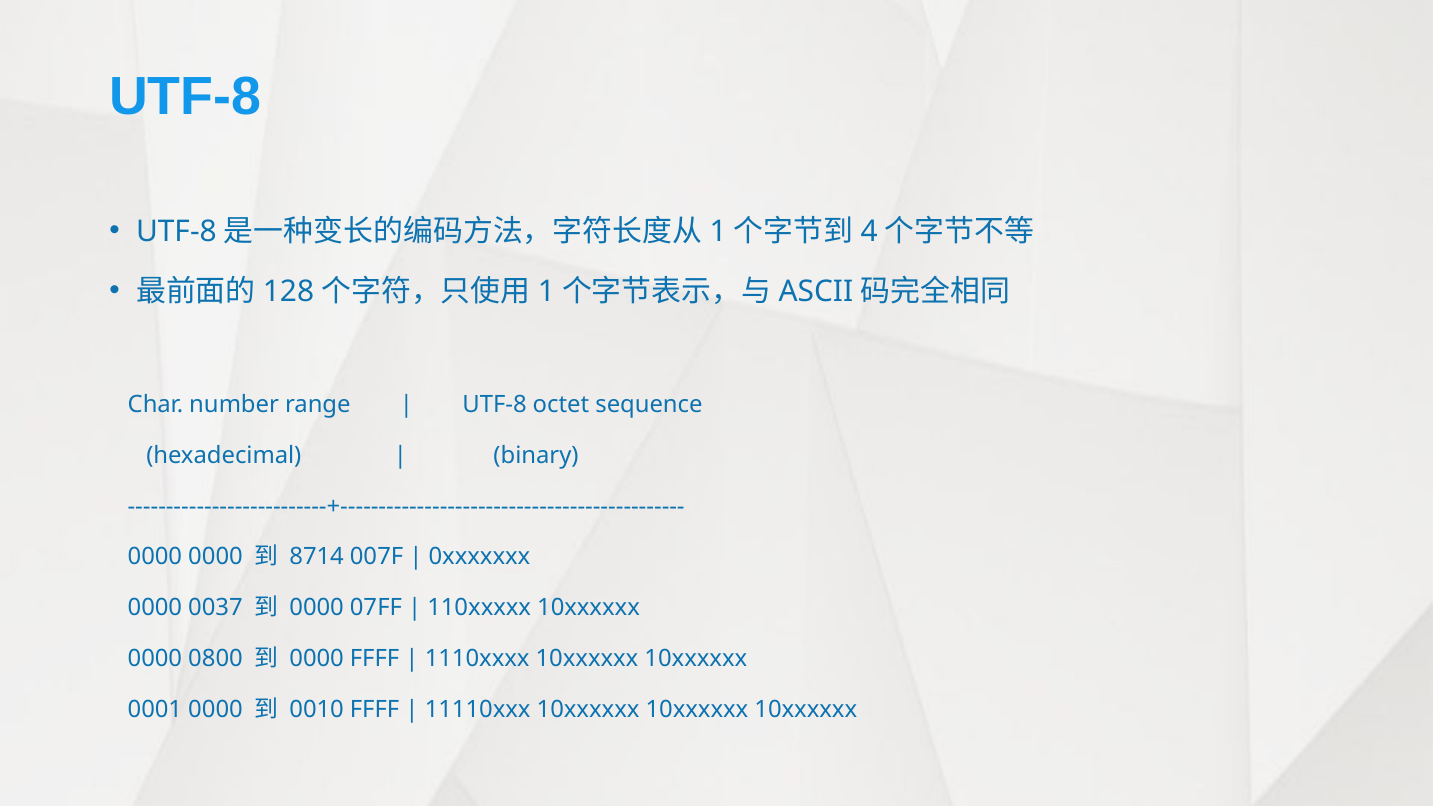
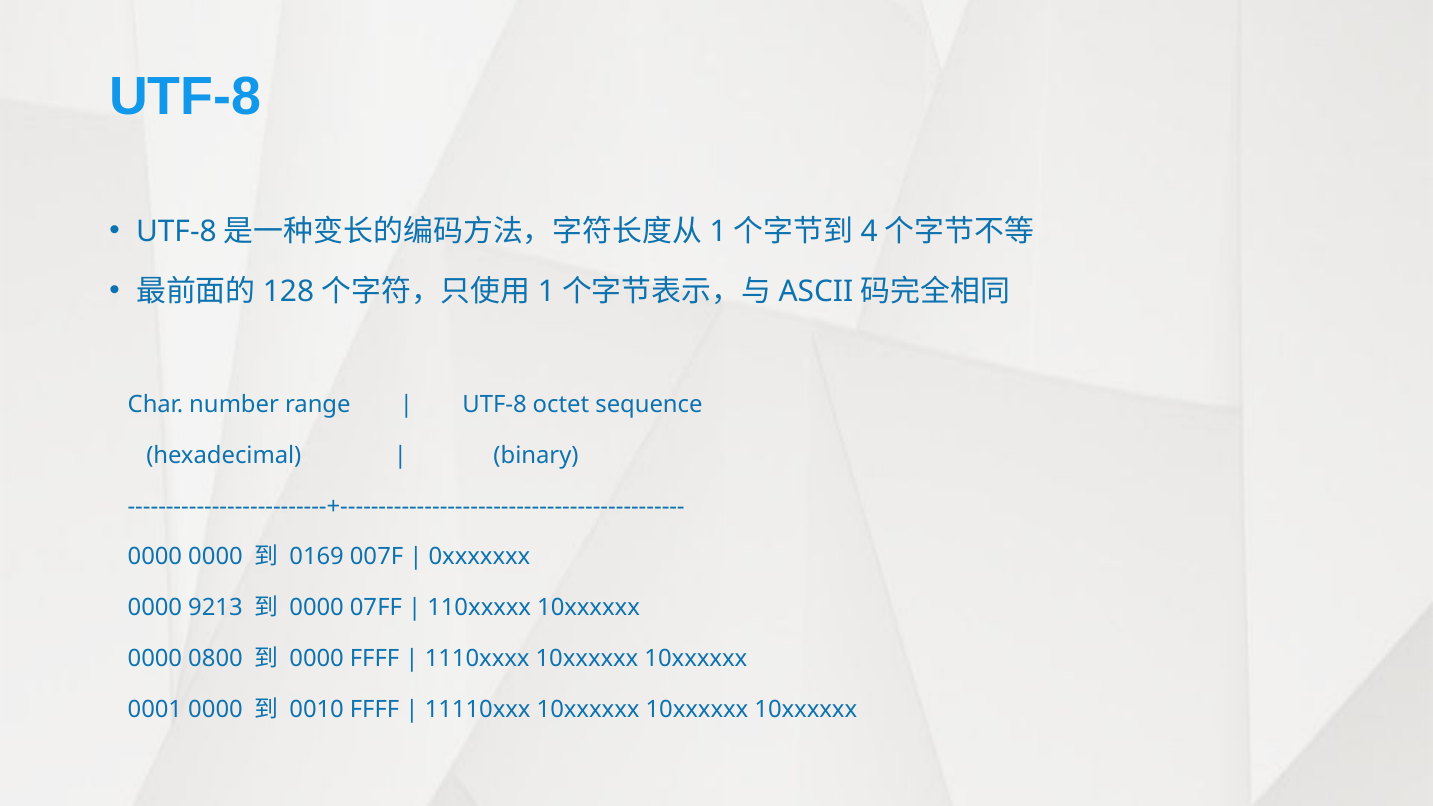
8714: 8714 -> 0169 (317, 557)
0037: 0037 -> 9213 (215, 608)
